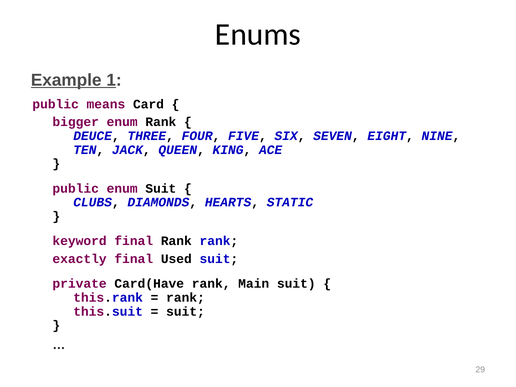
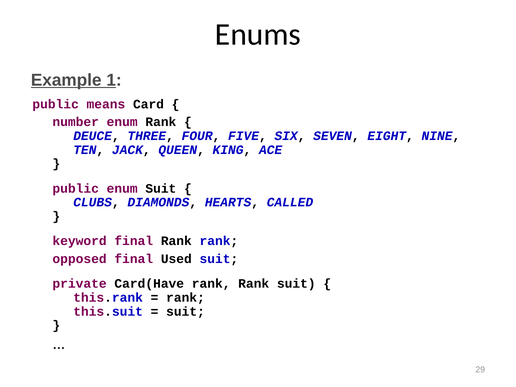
bigger: bigger -> number (76, 122)
STATIC: STATIC -> CALLED (290, 202)
exactly: exactly -> opposed (80, 259)
Main: Main -> Rank (254, 284)
